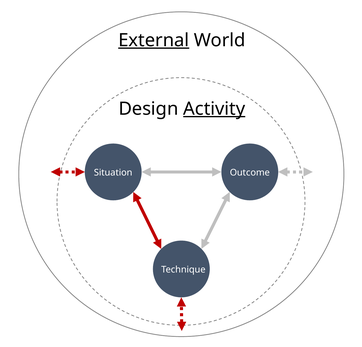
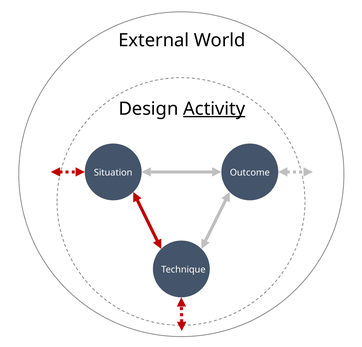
External underline: present -> none (154, 40)
